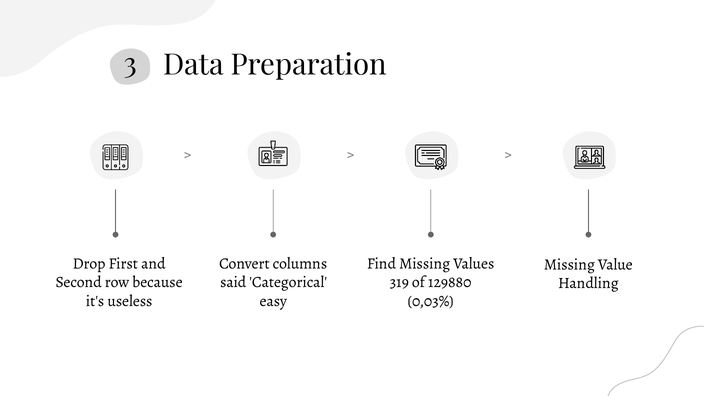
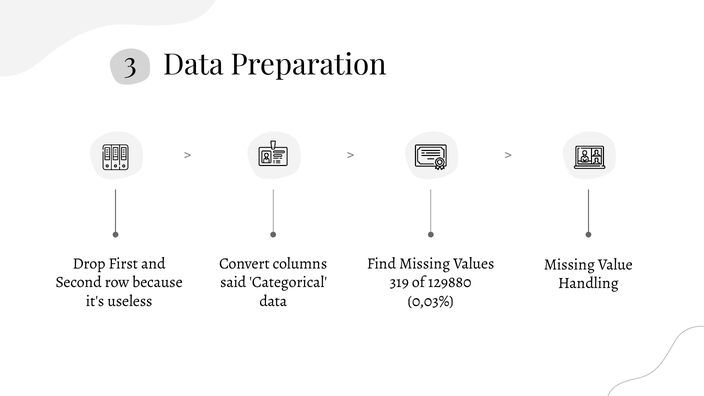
easy: easy -> data (273, 301)
